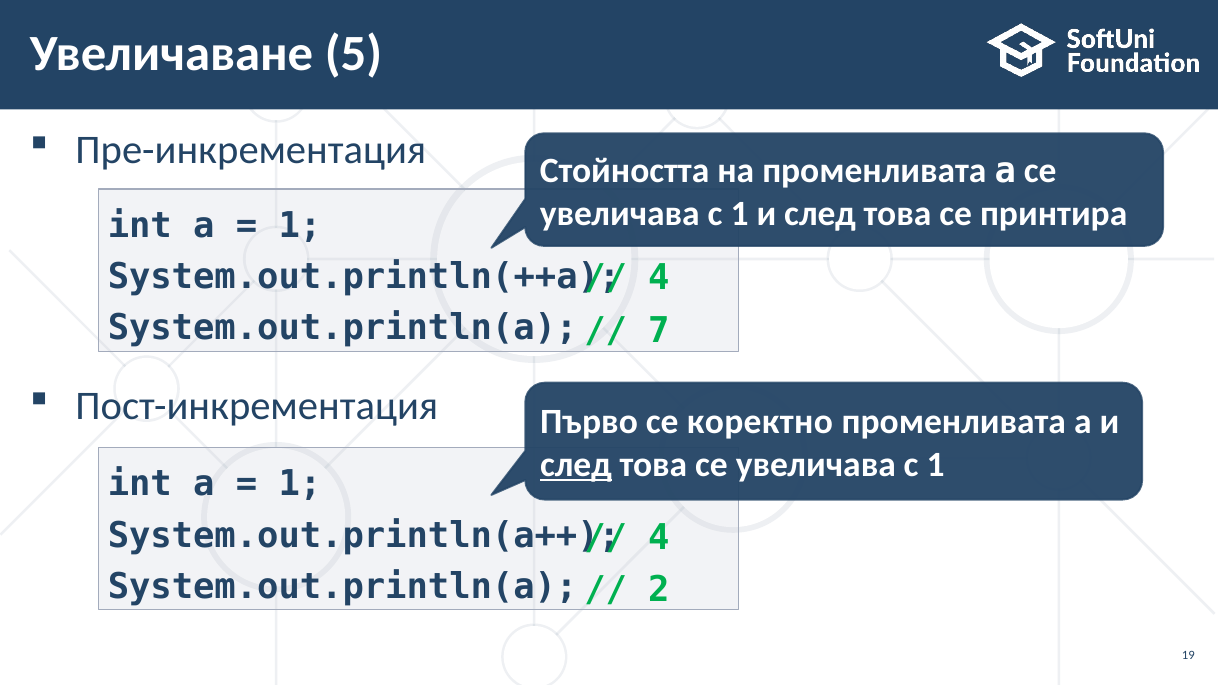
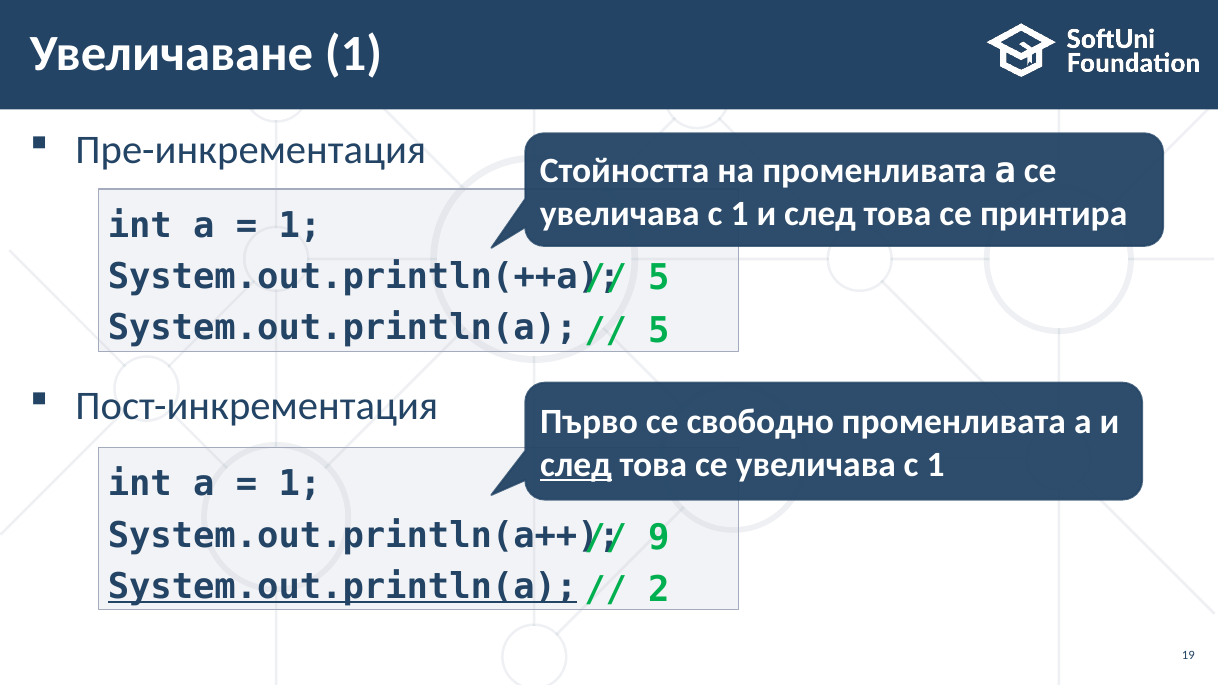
Увеличаване 5: 5 -> 1 (354, 54)
4: 4 -> 5 (659, 277)
7: 7 -> 5 (659, 331)
коректно: коректно -> свободно (760, 422)
4: 4 -> 9 (659, 538)
System.out.println(a underline: none -> present (343, 587)
